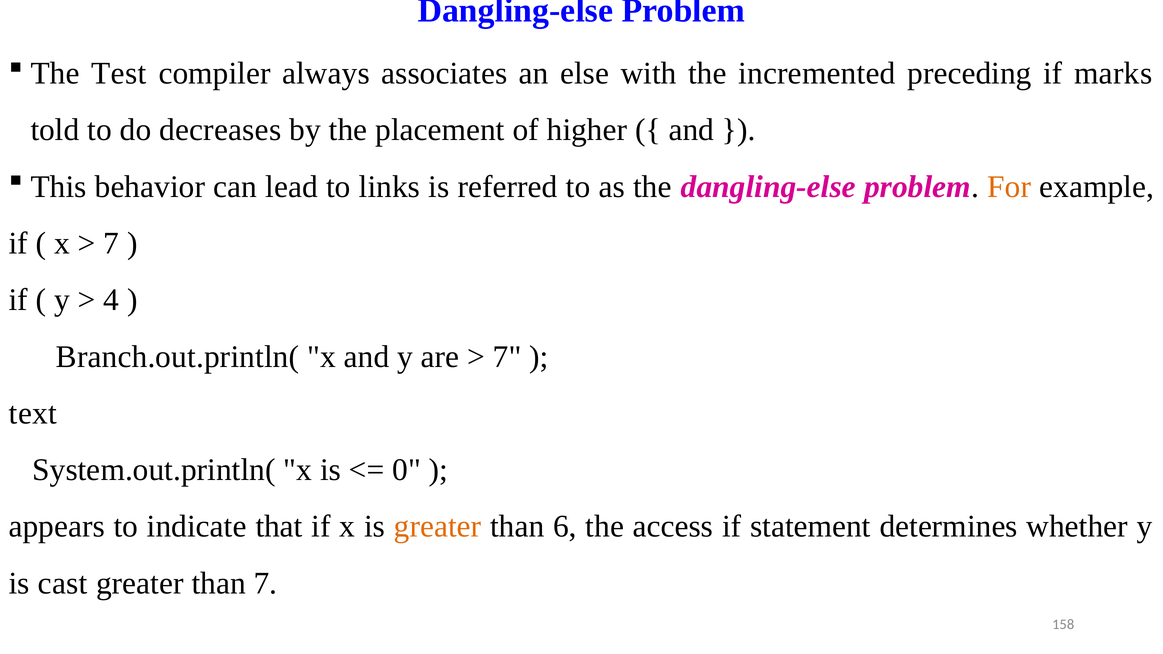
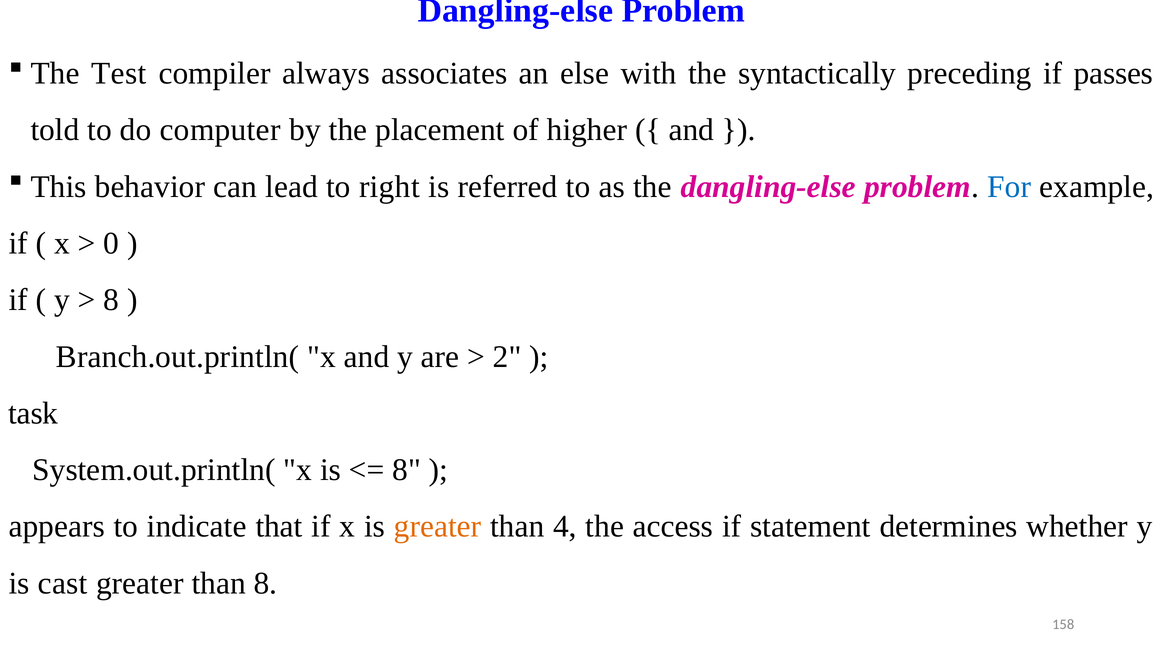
incremented: incremented -> syntactically (817, 73)
marks: marks -> passes (1113, 73)
decreases: decreases -> computer (220, 130)
links: links -> right (389, 187)
For colour: orange -> blue (1009, 187)
7: 7 -> 0 (111, 243)
4: 4 -> 8 (111, 300)
7: 7 -> 2 (507, 357)
text: text -> task (33, 413)
0: 0 -> 8 (407, 470)
6: 6 -> 4 (565, 527)
than 7: 7 -> 8 (266, 583)
